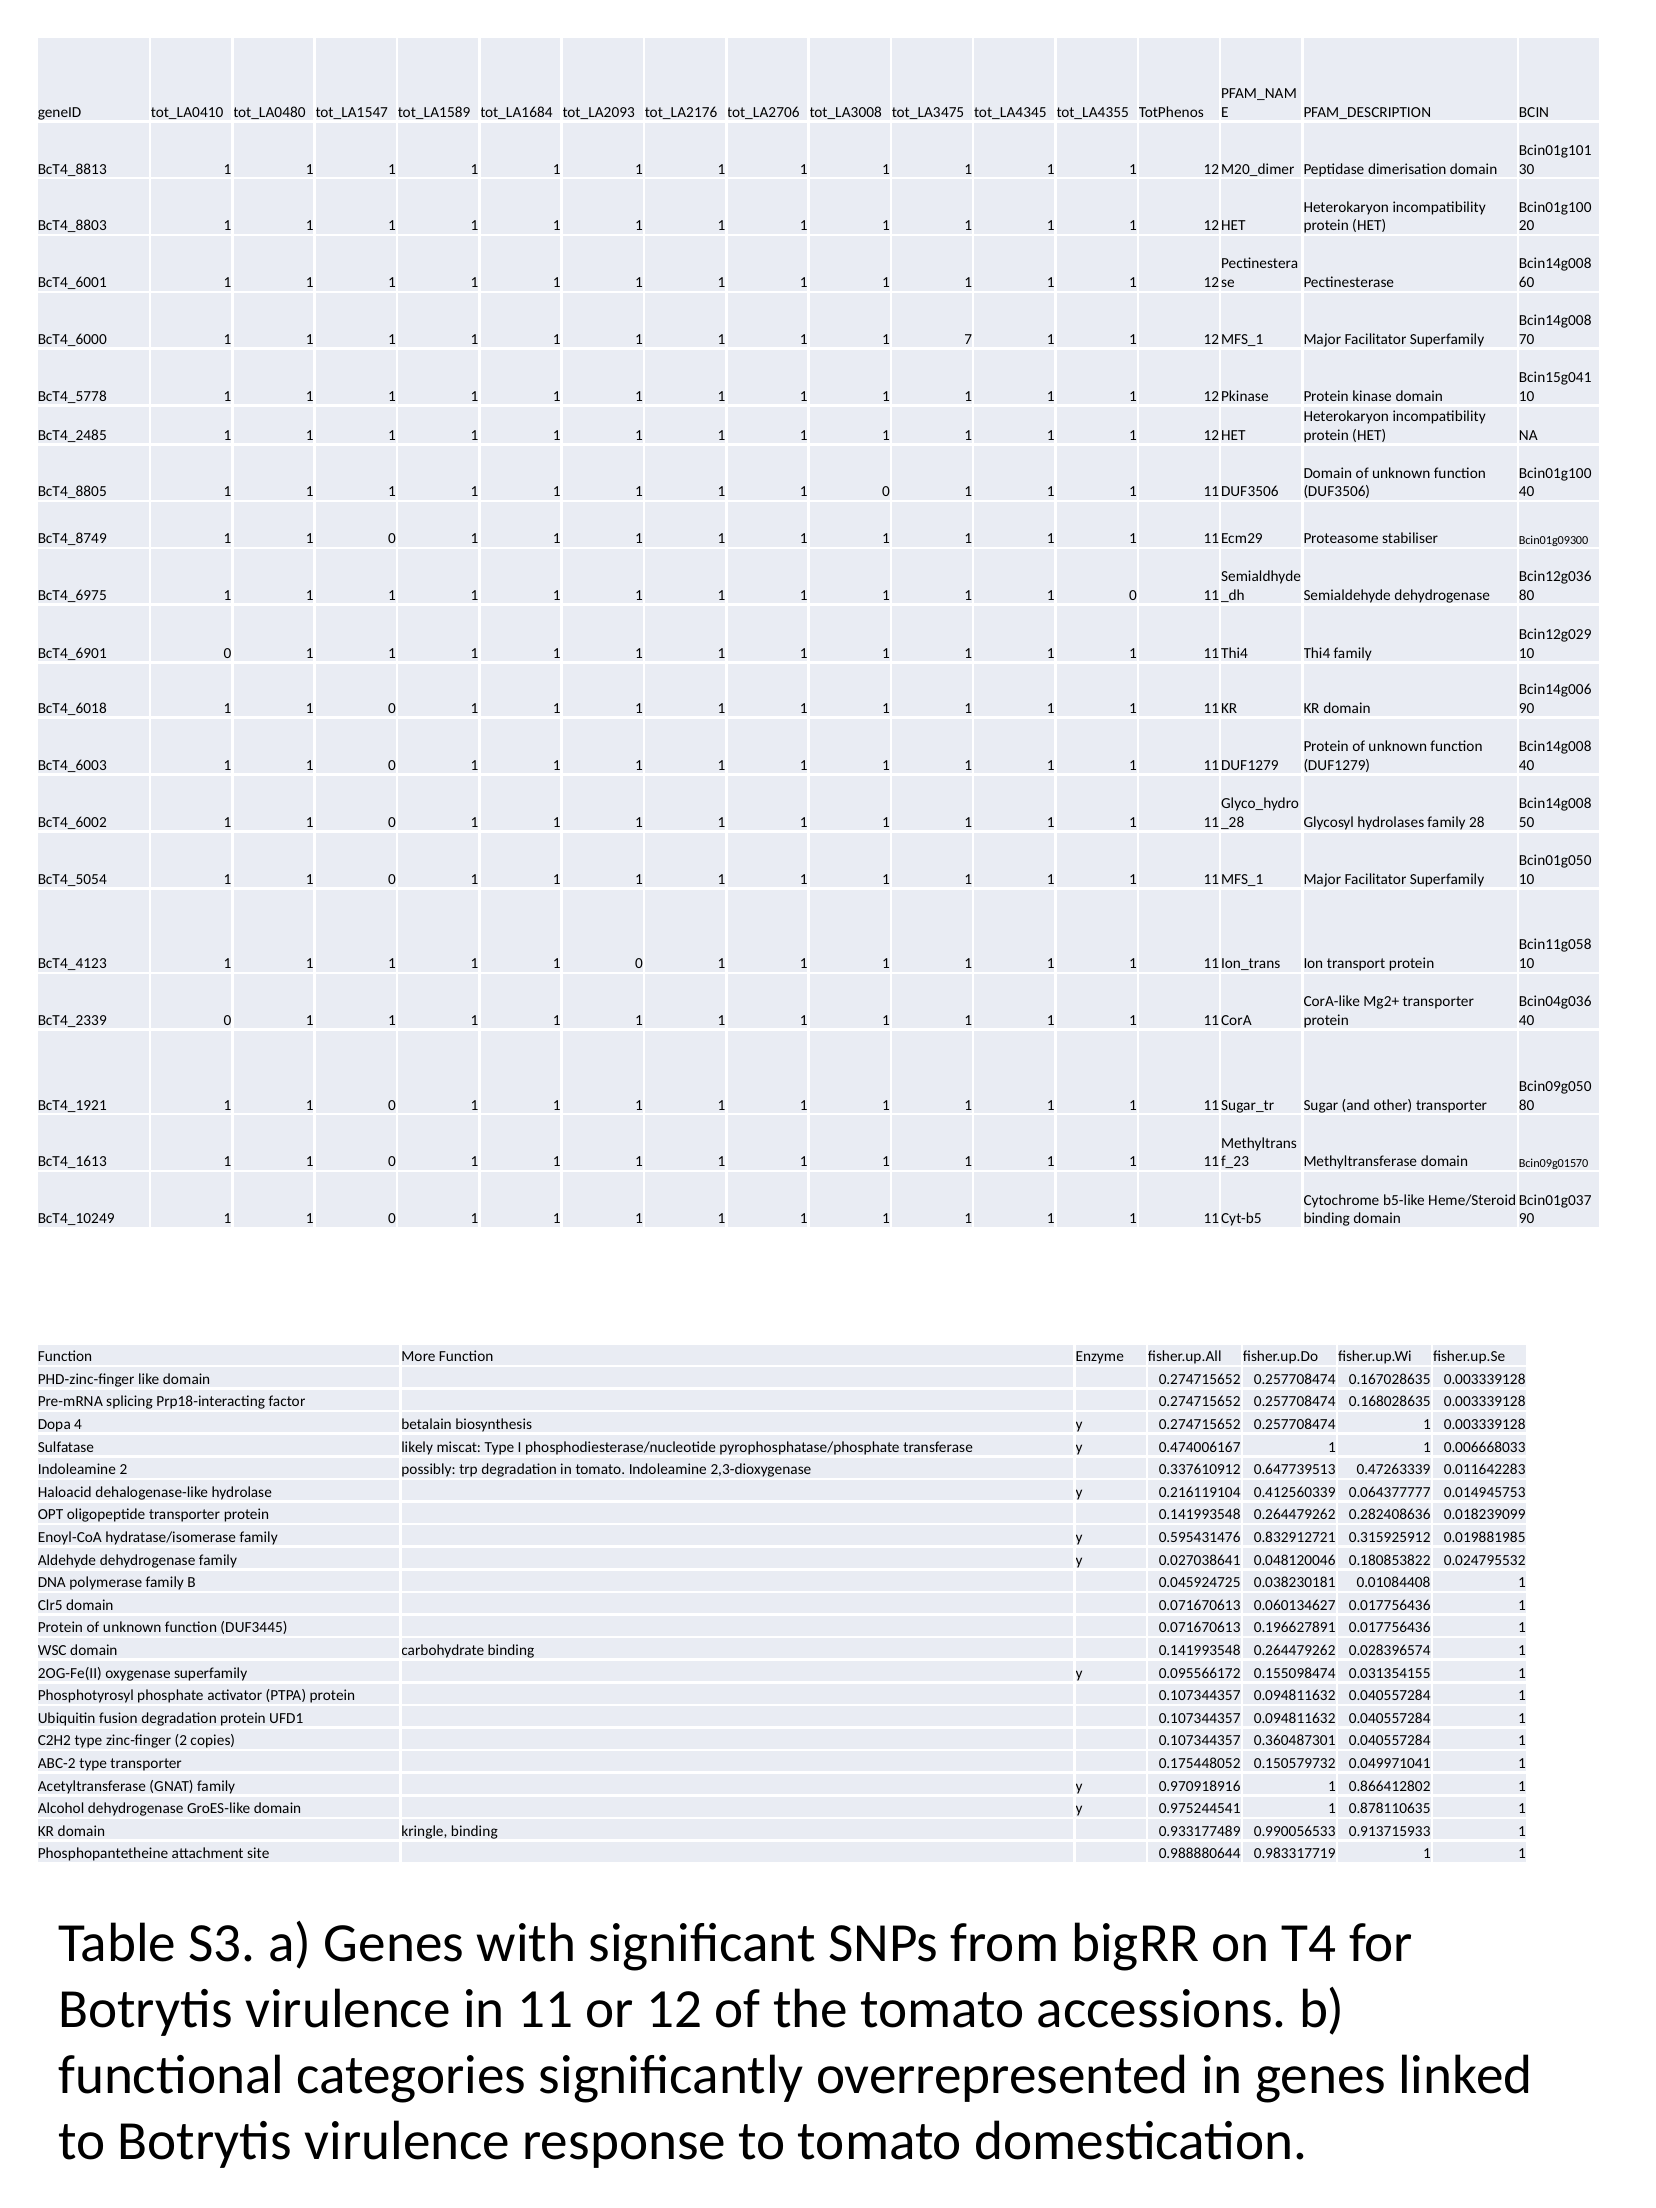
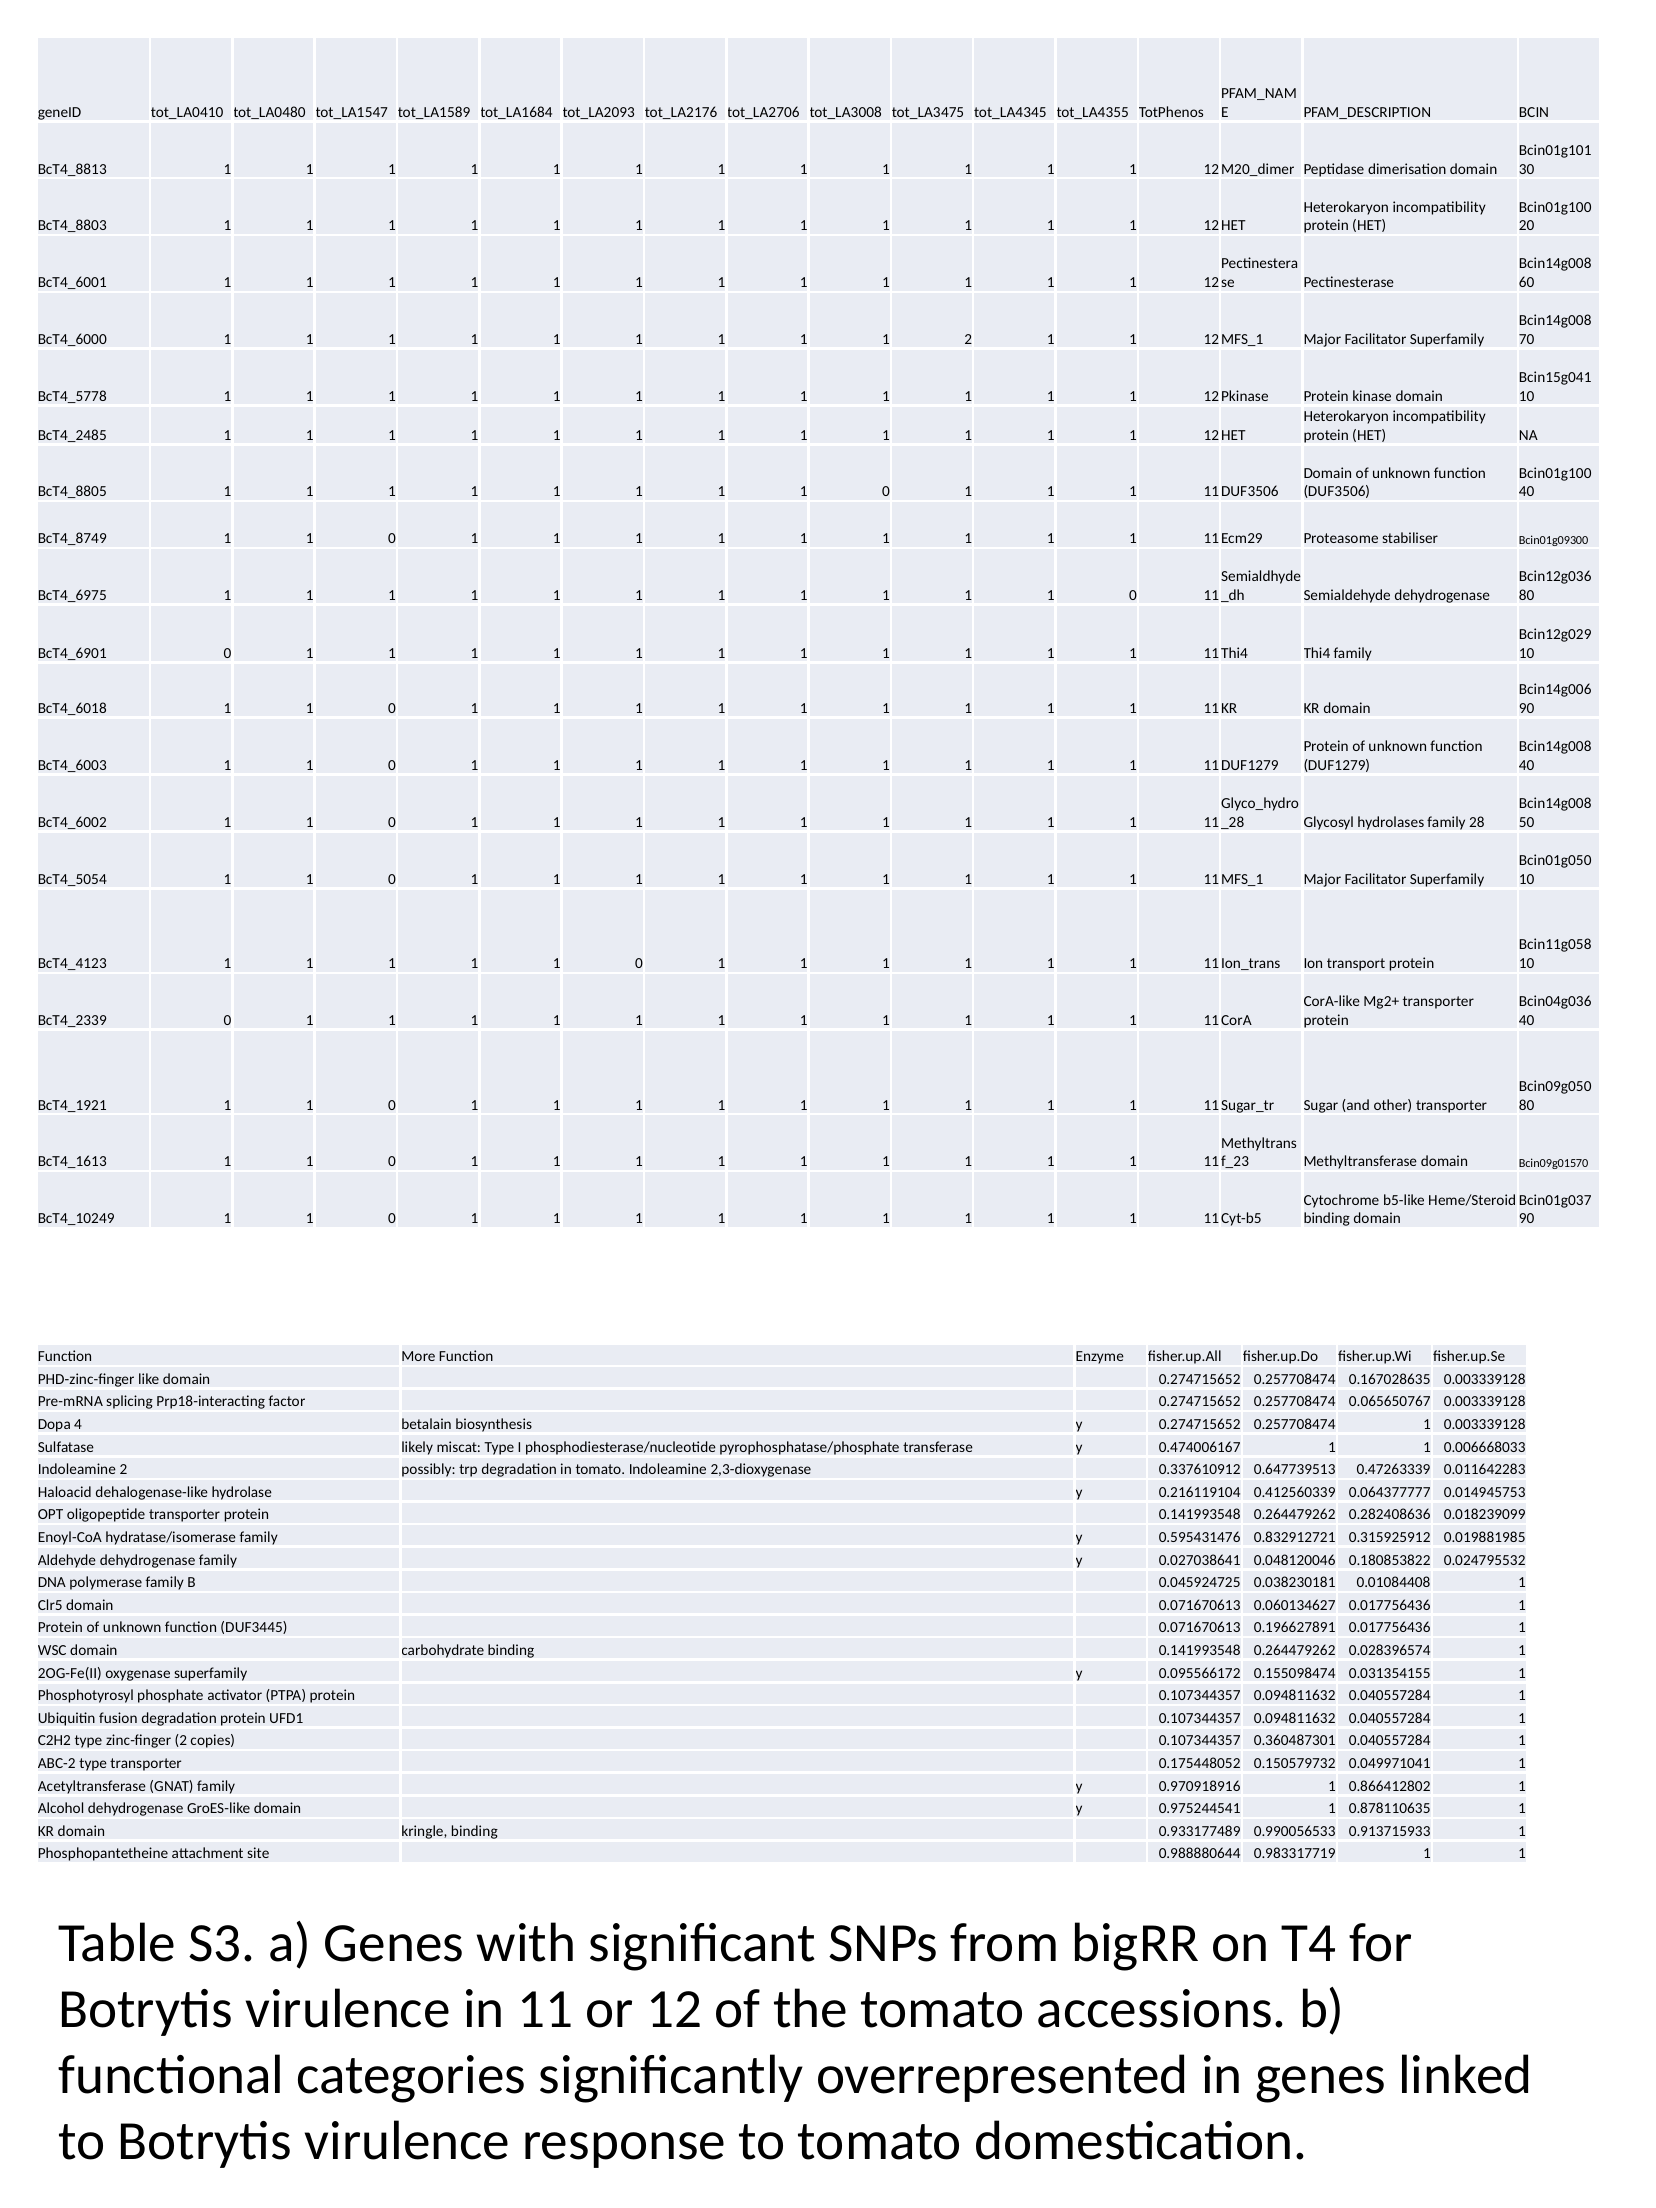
1 7: 7 -> 2 (968, 340)
0.168028635: 0.168028635 -> 0.065650767 (1390, 1402)
